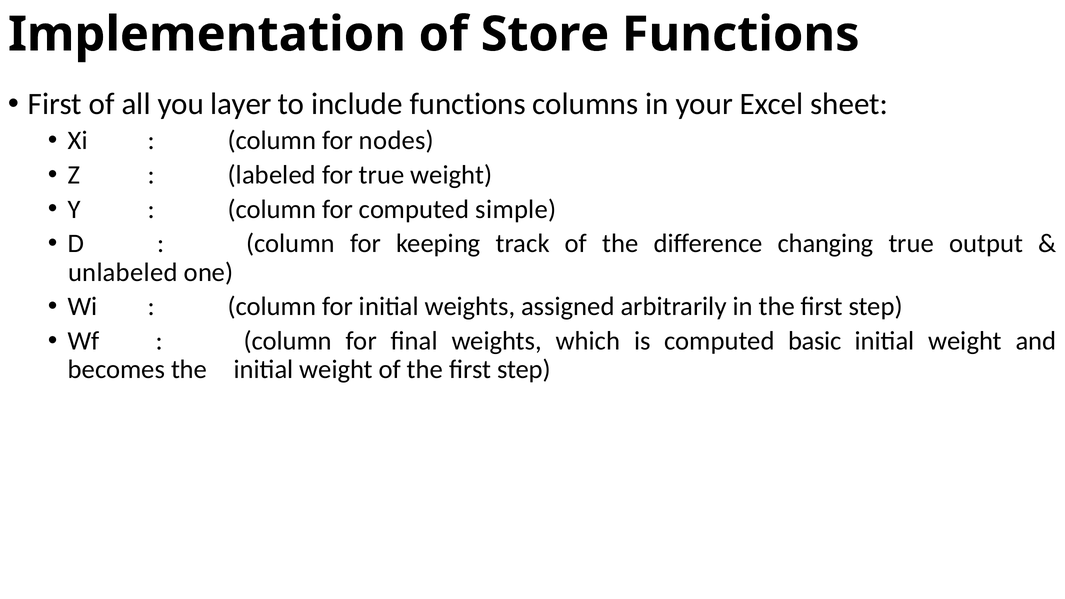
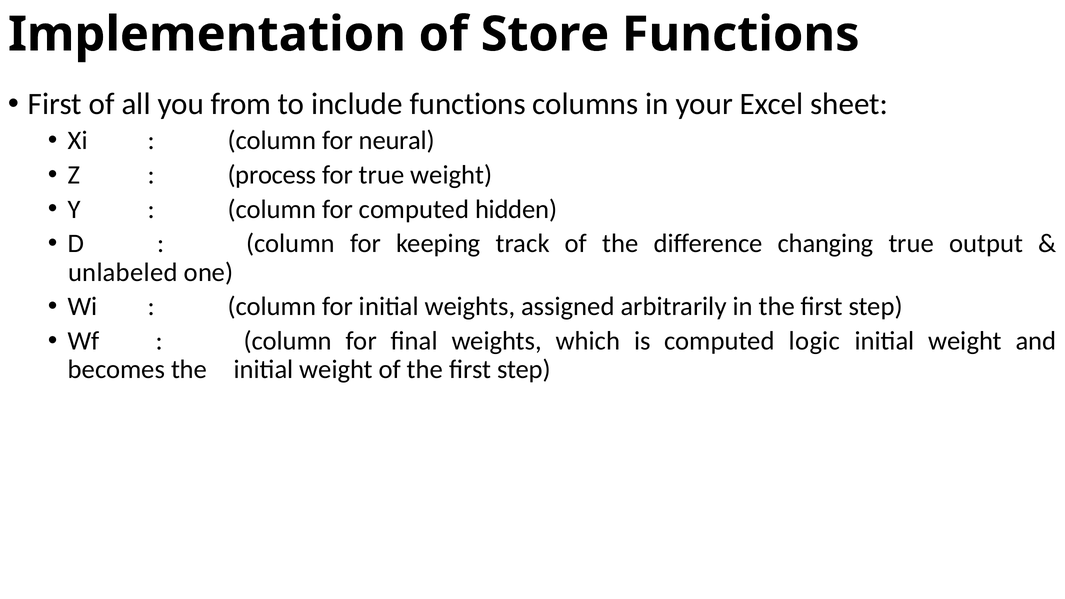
layer: layer -> from (241, 104)
nodes: nodes -> neural (397, 141)
labeled: labeled -> process (272, 175)
simple: simple -> hidden (516, 209)
basic: basic -> logic (815, 341)
